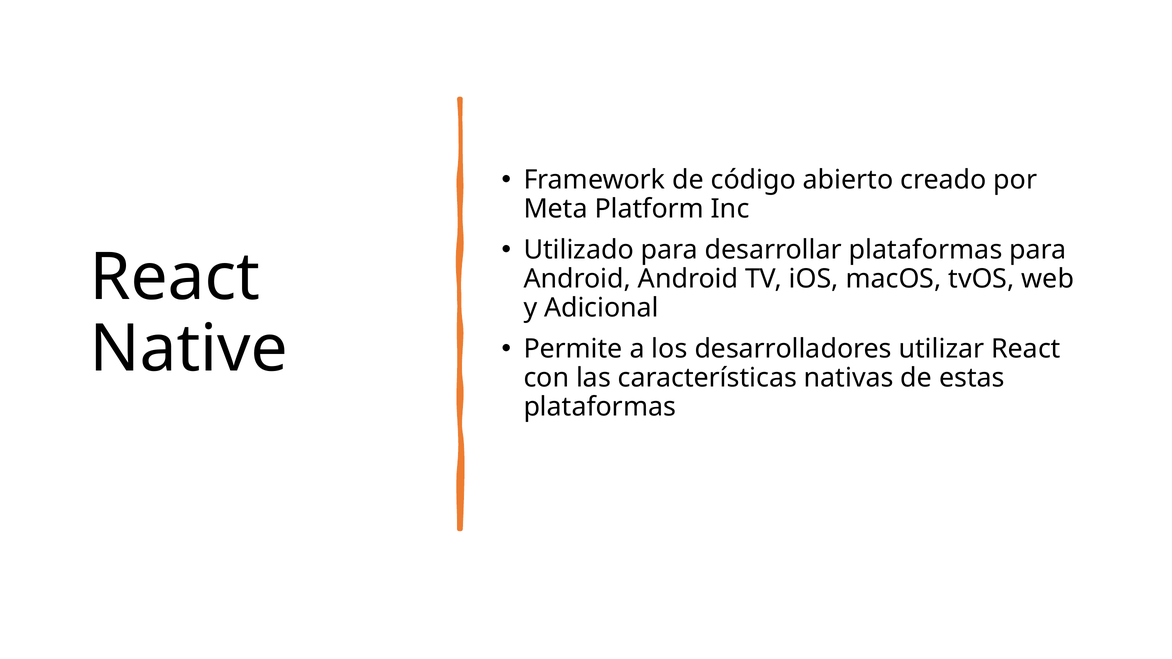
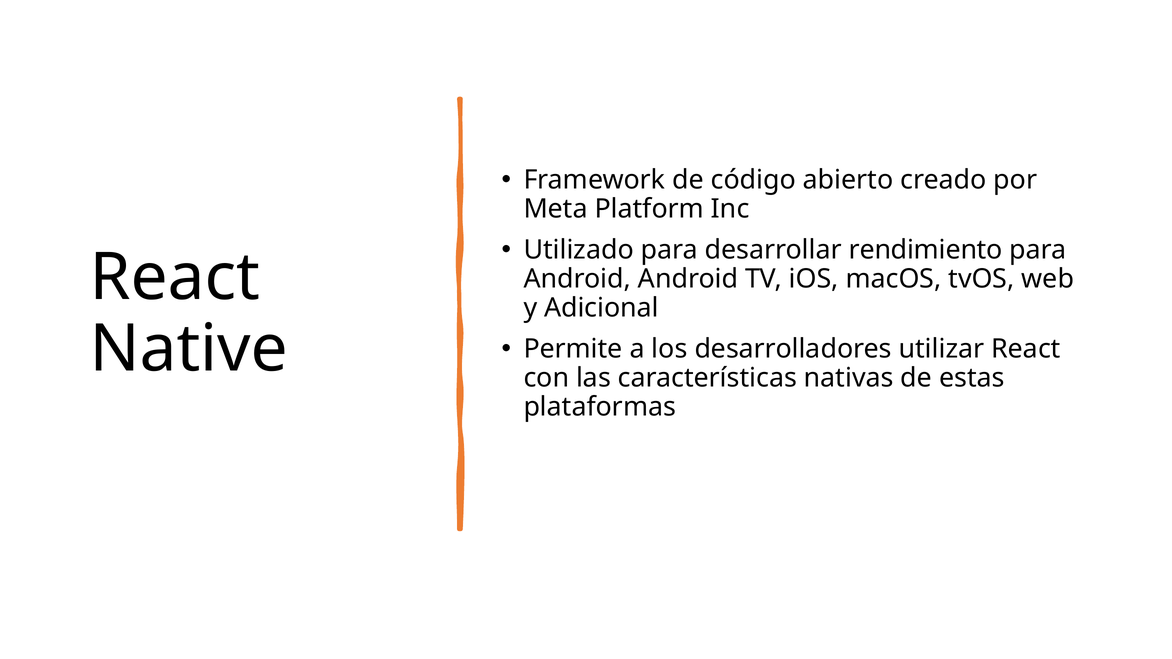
desarrollar plataformas: plataformas -> rendimiento (926, 250)
